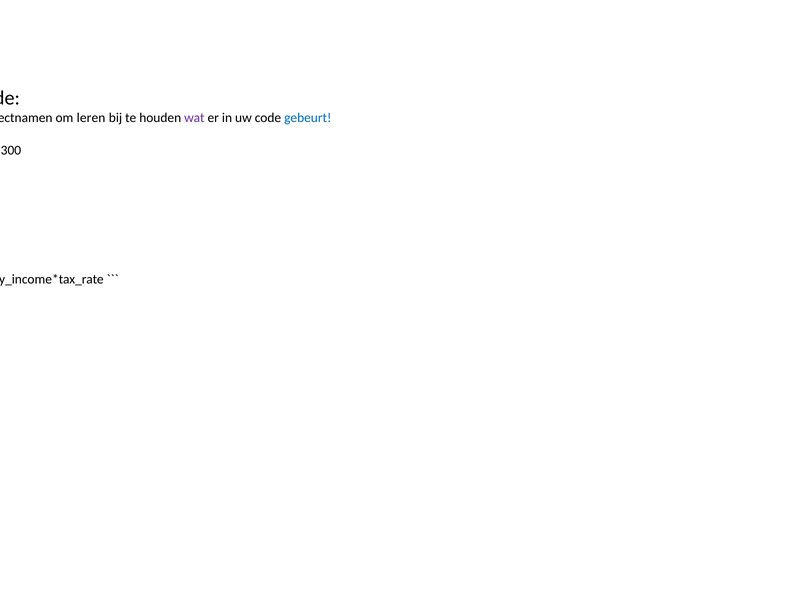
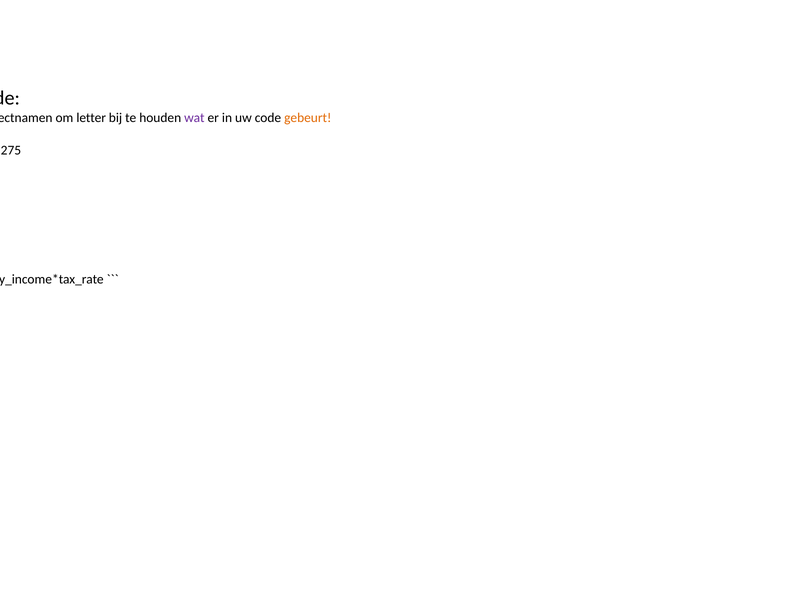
leren: leren -> letter (91, 118)
gebeurt colour: blue -> orange (308, 118)
300: 300 -> 275 (11, 150)
